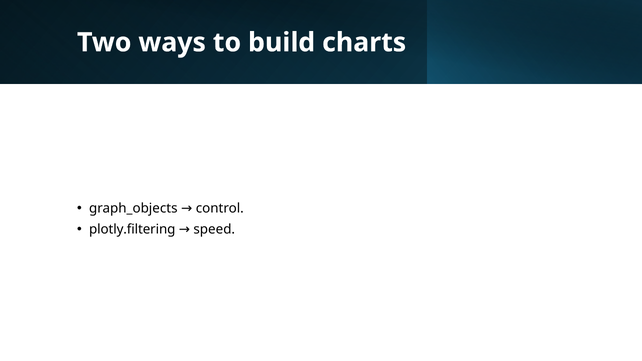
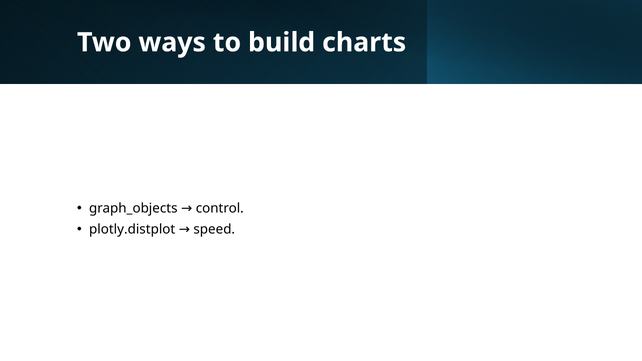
plotly.filtering: plotly.filtering -> plotly.distplot (132, 230)
